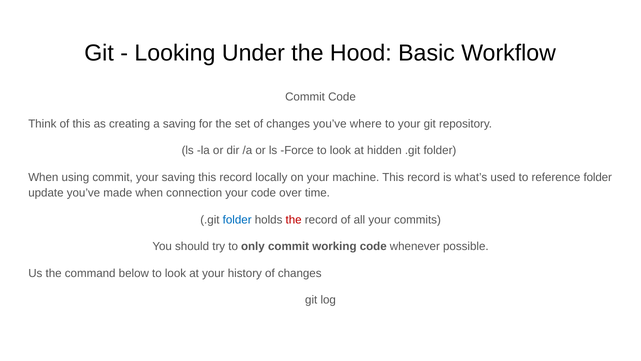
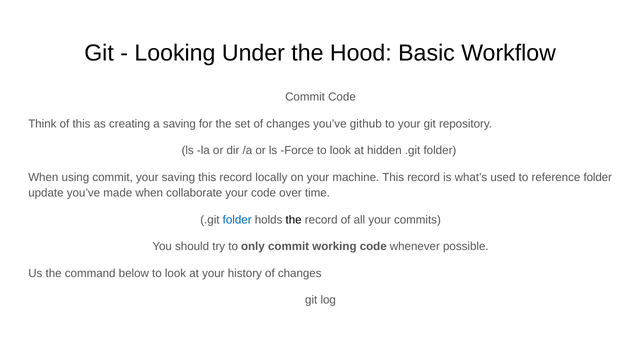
where: where -> github (366, 124)
connection: connection -> collaborate (194, 193)
the colour: red -> black (294, 220)
